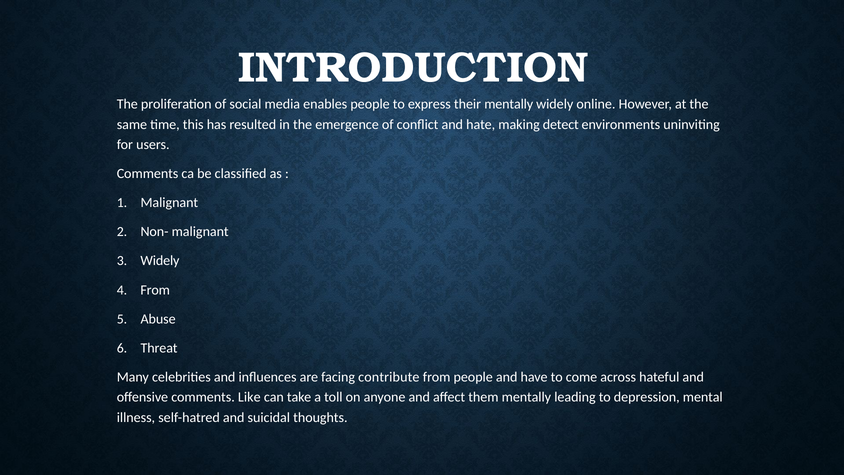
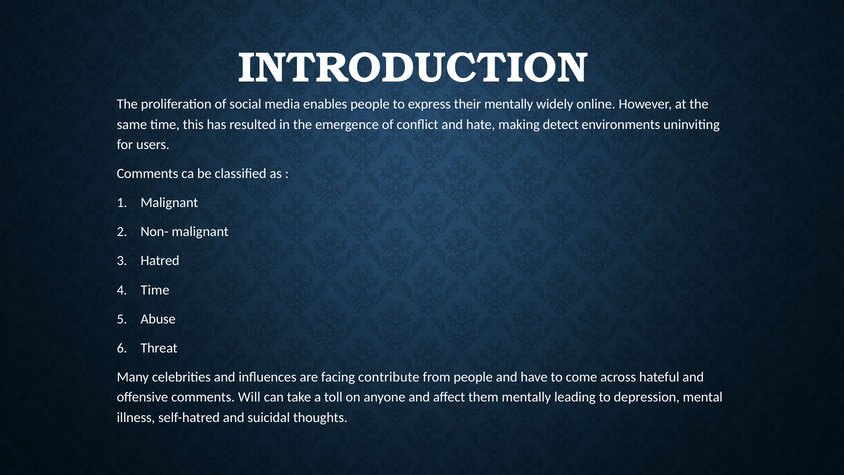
Widely: Widely -> Hatred (160, 261)
From: From -> Time (155, 290)
Like: Like -> Will (249, 397)
